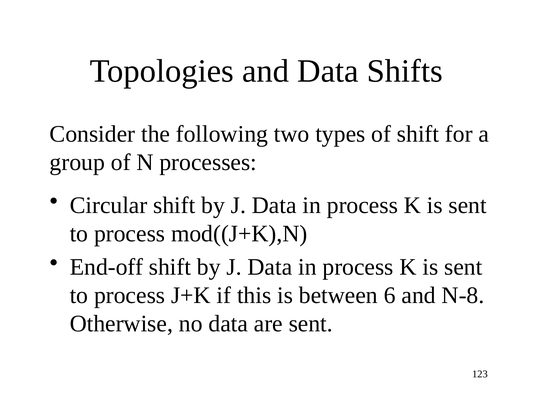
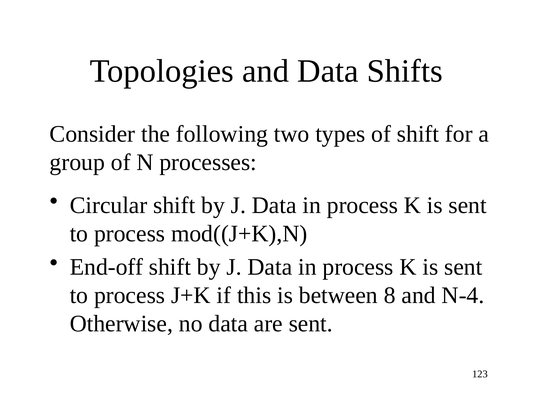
6: 6 -> 8 (390, 295)
N-8: N-8 -> N-4 (463, 295)
